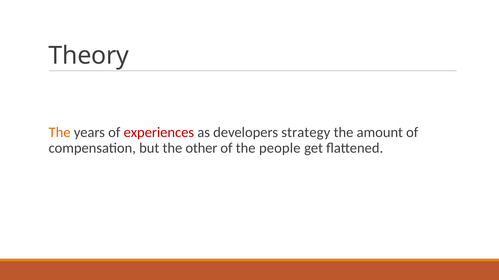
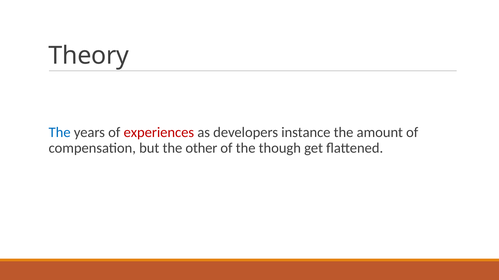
The colour: orange -> blue (60, 133)
strategy: strategy -> instance (306, 133)
people: people -> though (280, 149)
